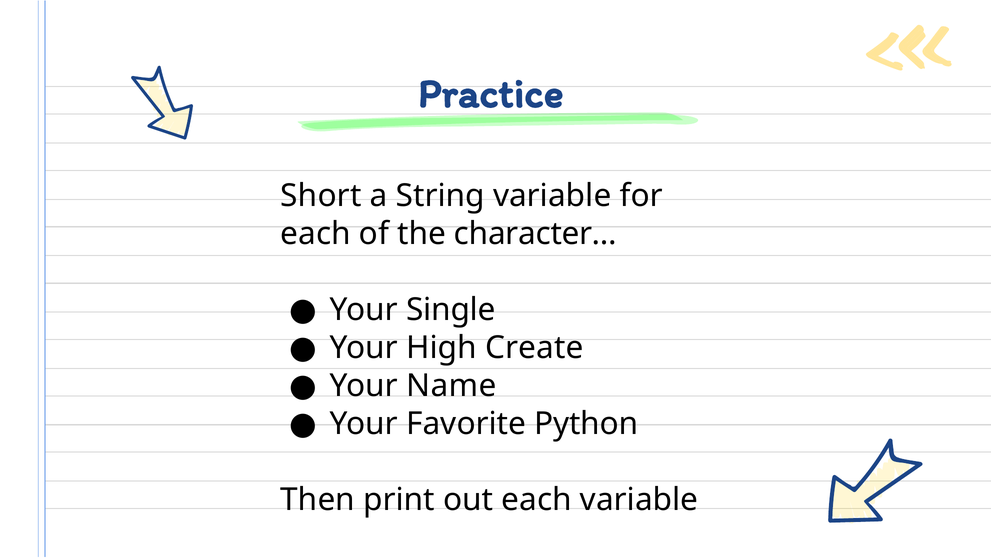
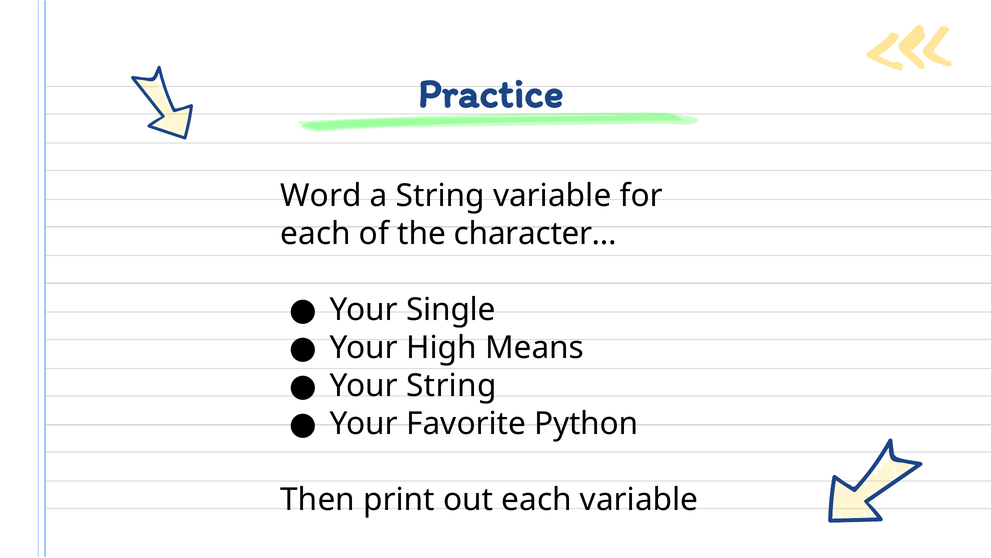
Short: Short -> Word (321, 196)
Create: Create -> Means (535, 348)
Your Name: Name -> String (451, 386)
